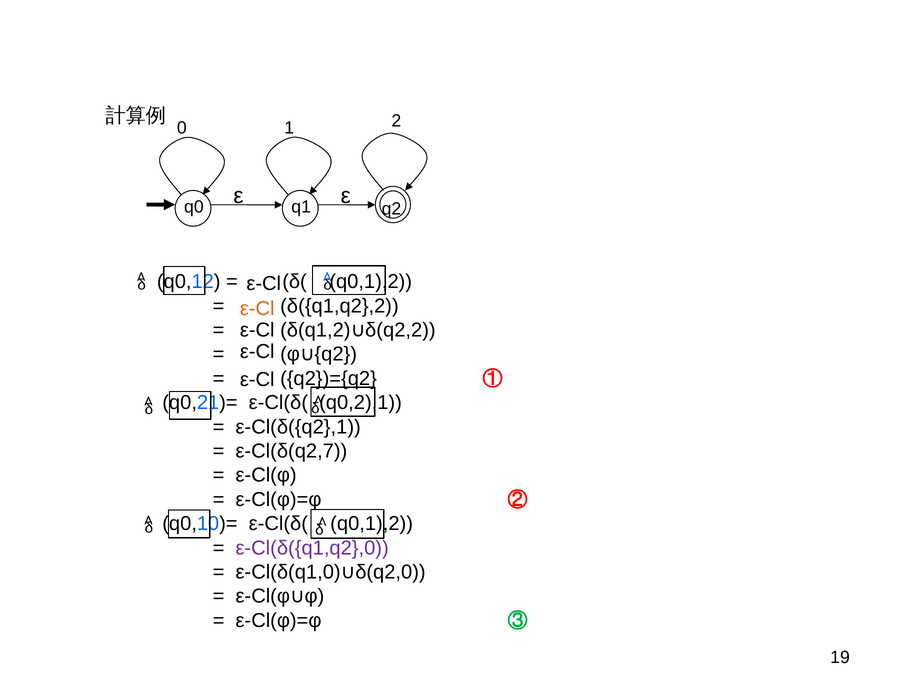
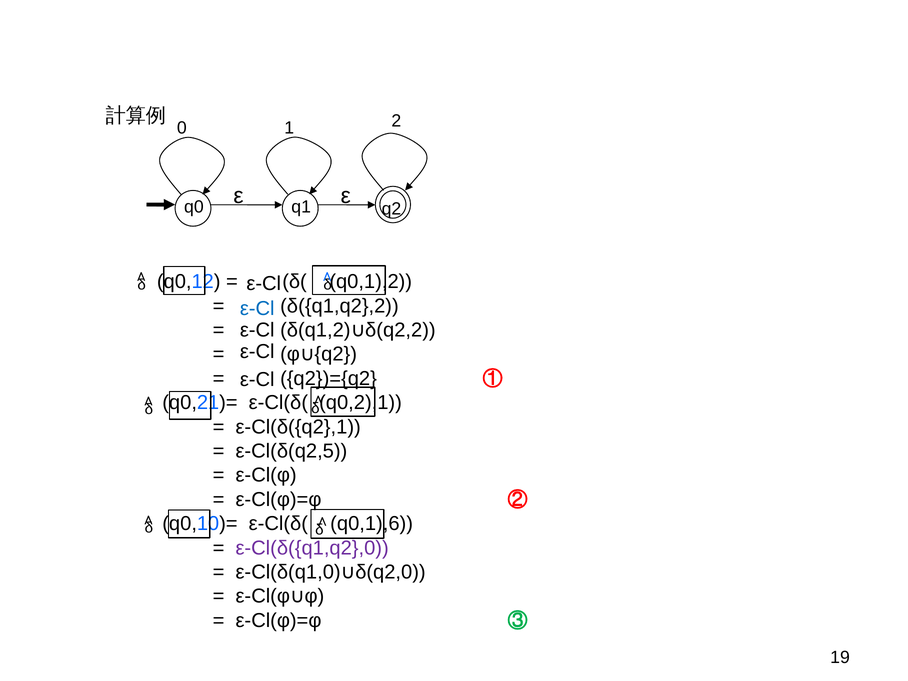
ε-Cl colour: orange -> blue (257, 308)
ε-Cl(δ(q2,7: ε-Cl(δ(q2,7 -> ε-Cl(δ(q2,5 (291, 451)
ε-Cl(δ( q0,1),2: q0,1),2 -> q0,1),6 (372, 524)
